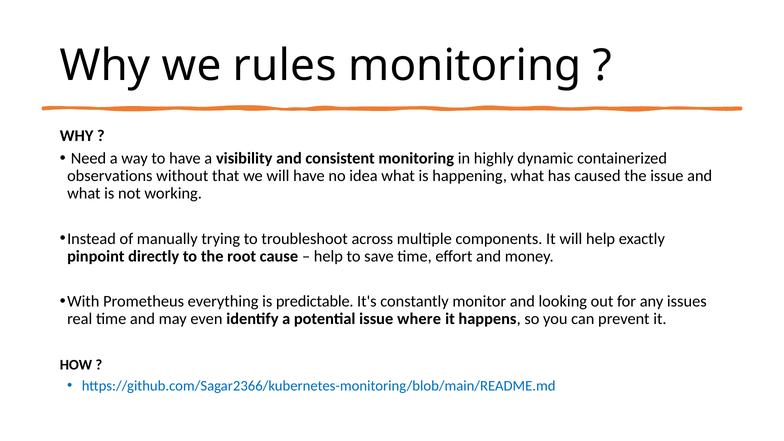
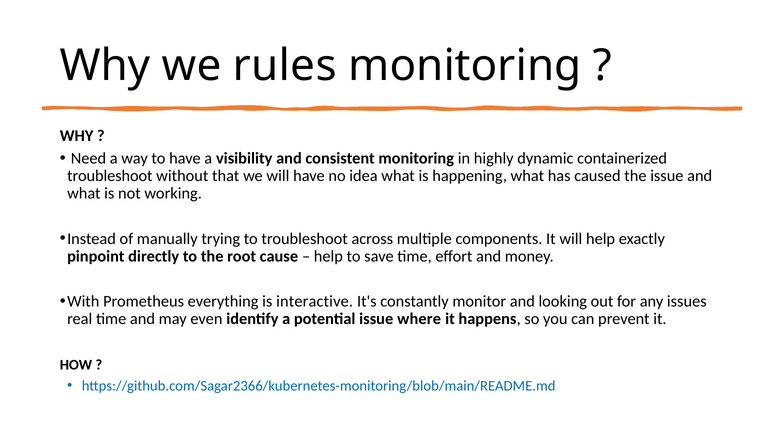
observations: observations -> troubleshoot (110, 176)
predictable: predictable -> interactive (315, 301)
